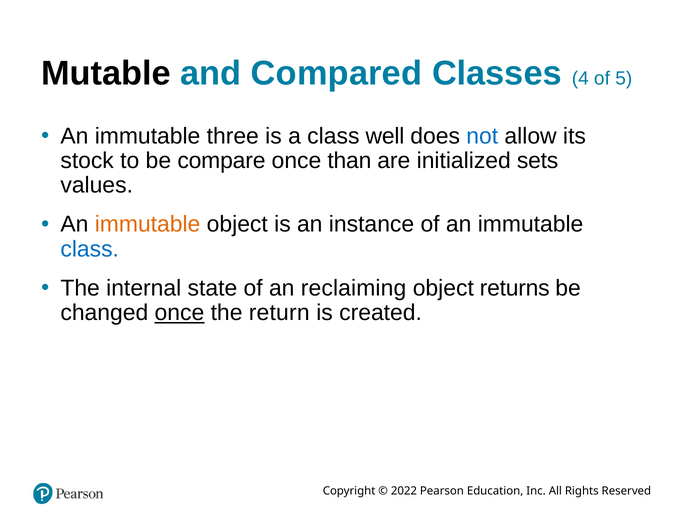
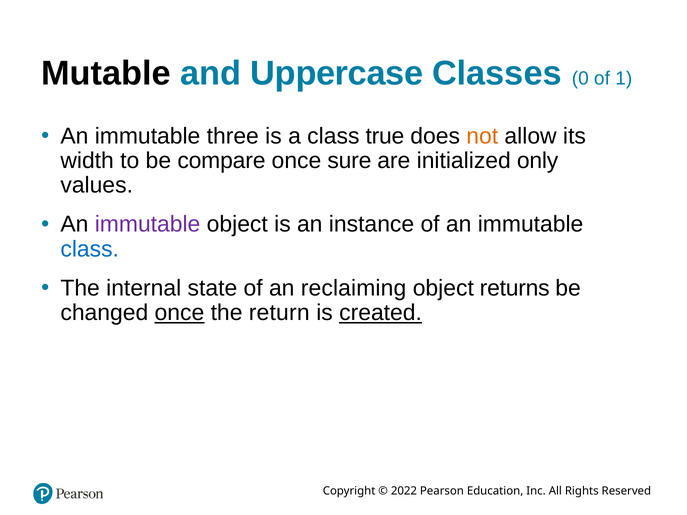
Compared: Compared -> Uppercase (337, 74)
4: 4 -> 0 (580, 79)
5: 5 -> 1 (624, 79)
well: well -> true (385, 136)
not colour: blue -> orange (482, 136)
stock: stock -> width (87, 161)
than: than -> sure (349, 161)
sets: sets -> only (538, 161)
immutable colour: orange -> purple (148, 225)
created underline: none -> present (381, 313)
